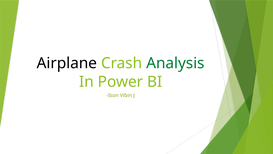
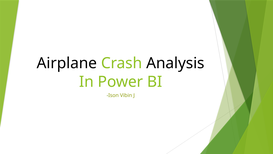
Analysis colour: green -> black (175, 63)
